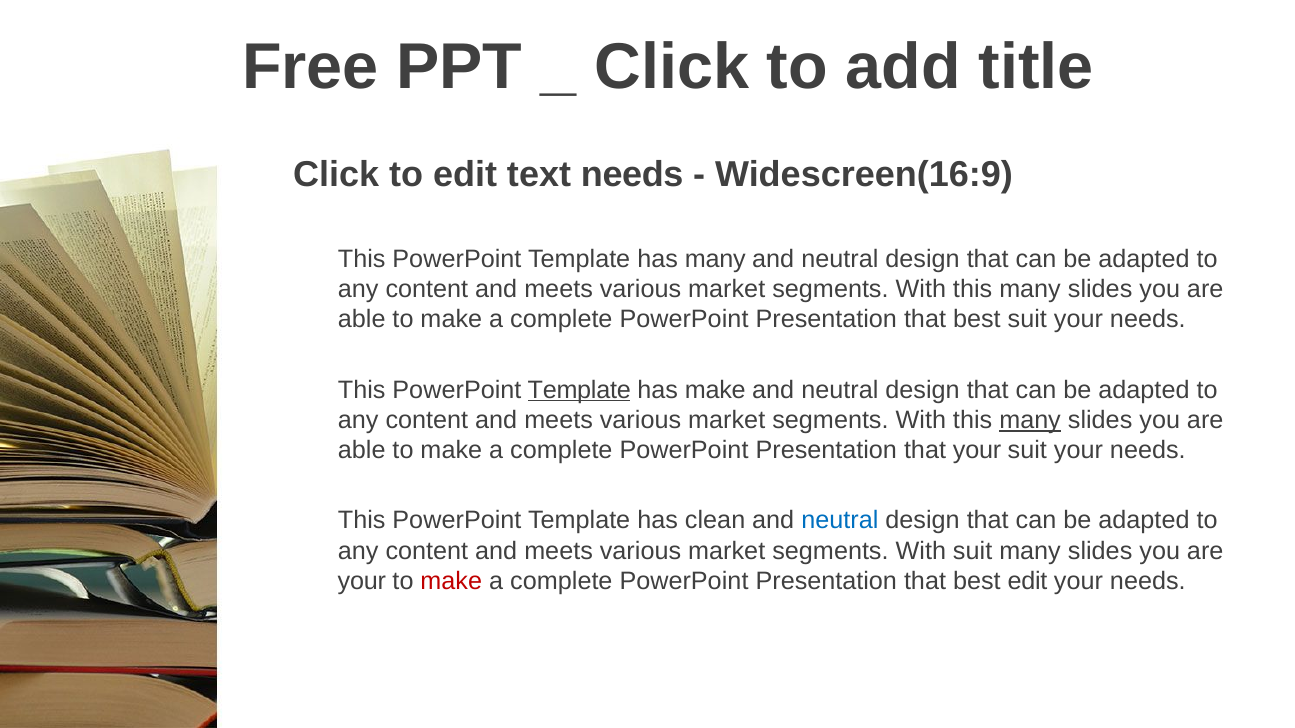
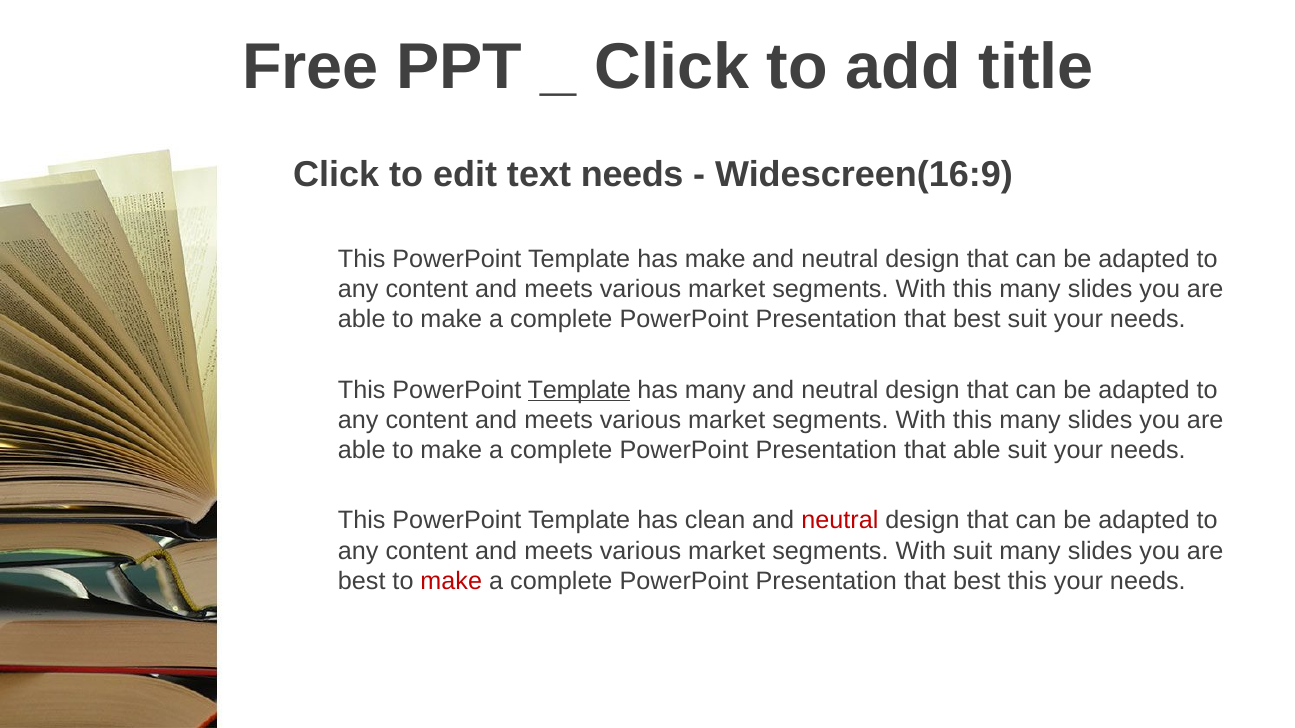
has many: many -> make (715, 259)
has make: make -> many (715, 390)
many underline: present -> none (1030, 420)
that your: your -> able (977, 450)
neutral colour: blue -> red (840, 521)
your: your -> best (362, 581)
best edit: edit -> this (1027, 581)
